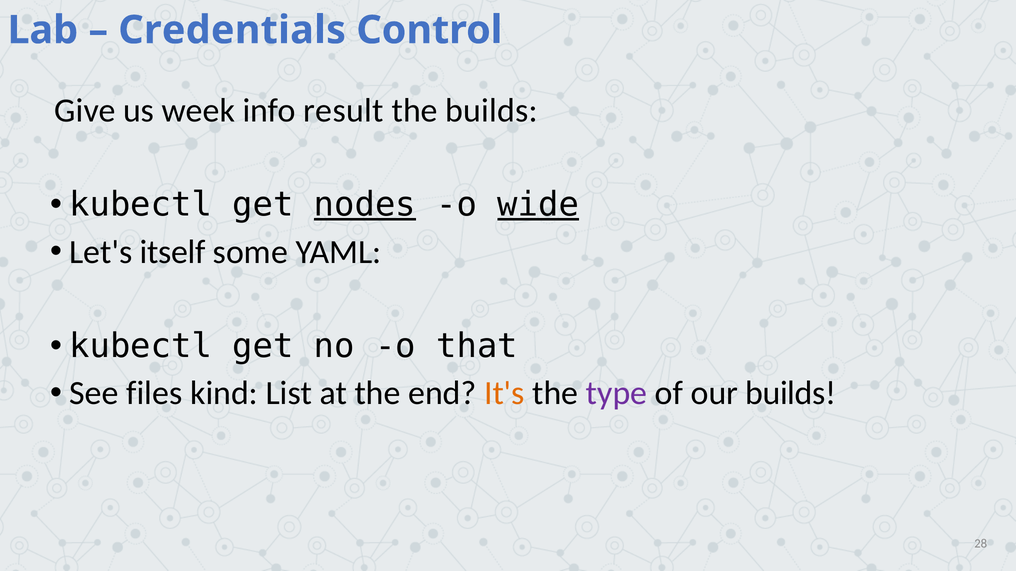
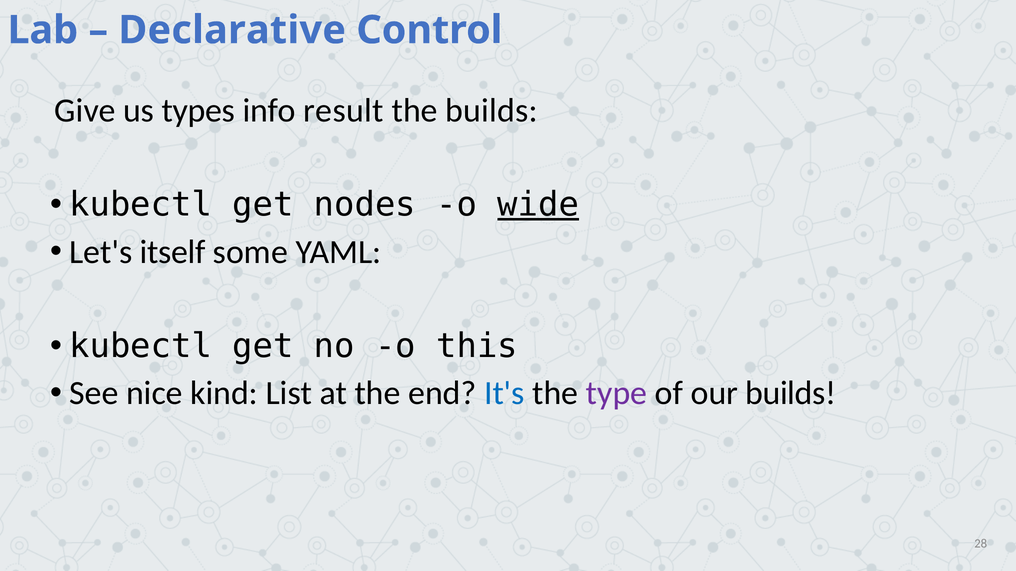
Credentials: Credentials -> Declarative (232, 30)
week: week -> types (198, 111)
nodes underline: present -> none (365, 205)
that: that -> this (477, 346)
files: files -> nice (154, 394)
It's colour: orange -> blue (504, 394)
